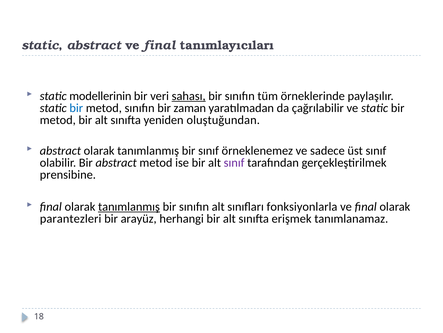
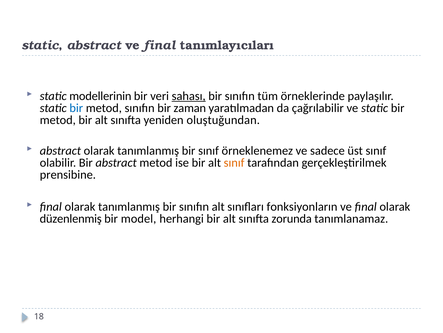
sınıf colour: purple -> orange (234, 162)
tanımlanmış underline: present -> none (129, 206)
fonksiyonlarla: fonksiyonlarla -> fonksiyonların (302, 206)
parantezleri: parantezleri -> düzenlenmiş (71, 218)
arayüz: arayüz -> model (139, 218)
erişmek: erişmek -> zorunda (292, 218)
